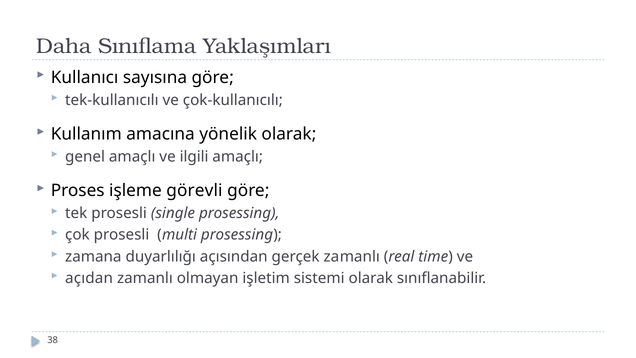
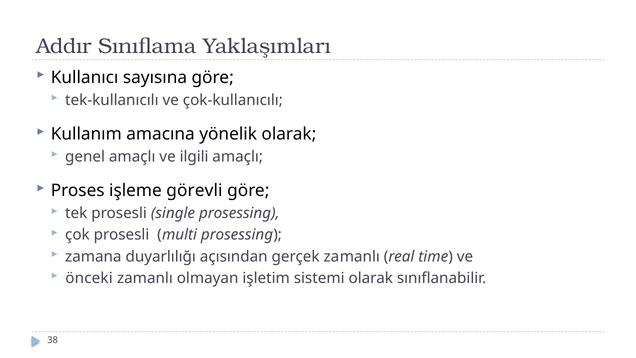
Daha: Daha -> Addır (64, 46)
açıdan: açıdan -> önceki (89, 278)
